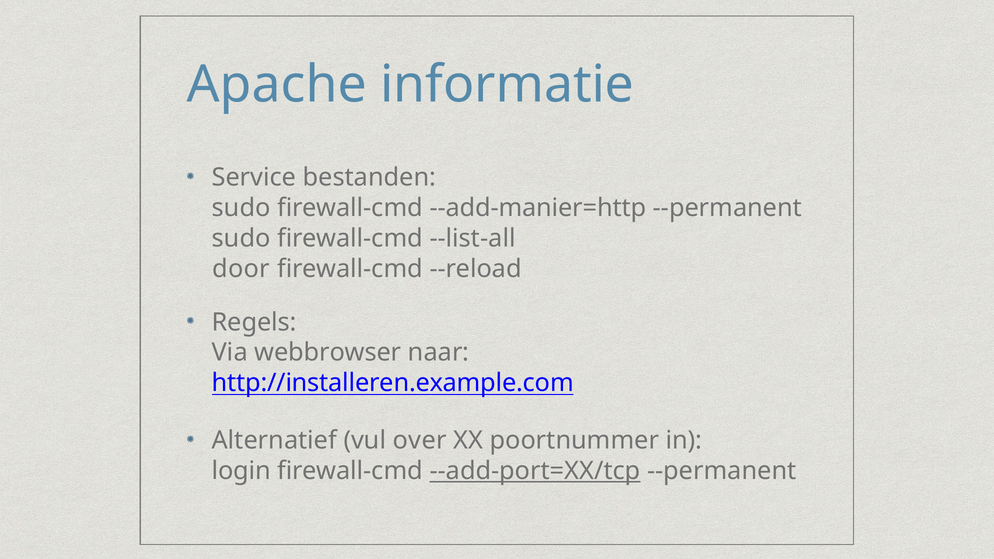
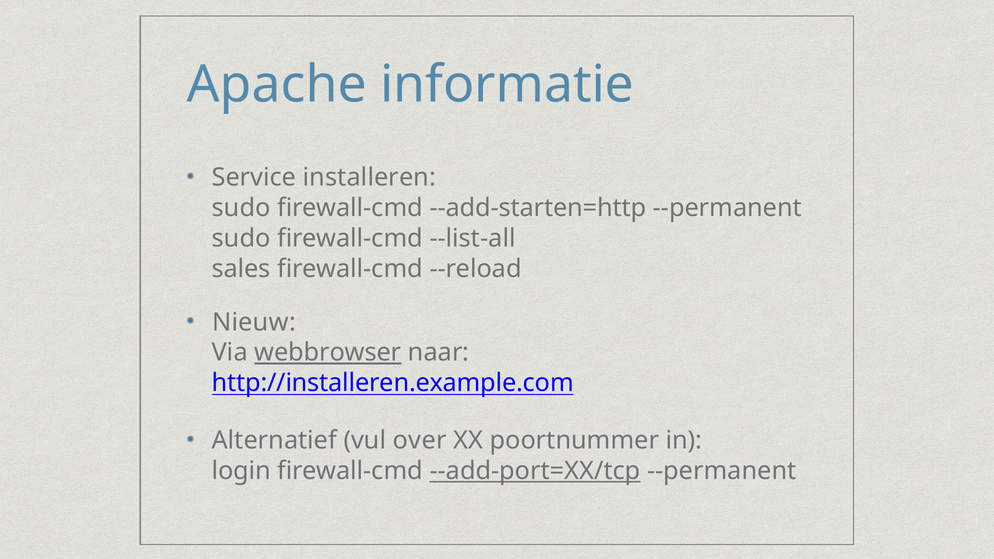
bestanden: bestanden -> installeren (369, 178)
--add-manier=http: --add-manier=http -> --add-starten=http (538, 208)
door: door -> sales (241, 269)
Regels: Regels -> Nieuw (254, 322)
webbrowser underline: none -> present (328, 353)
